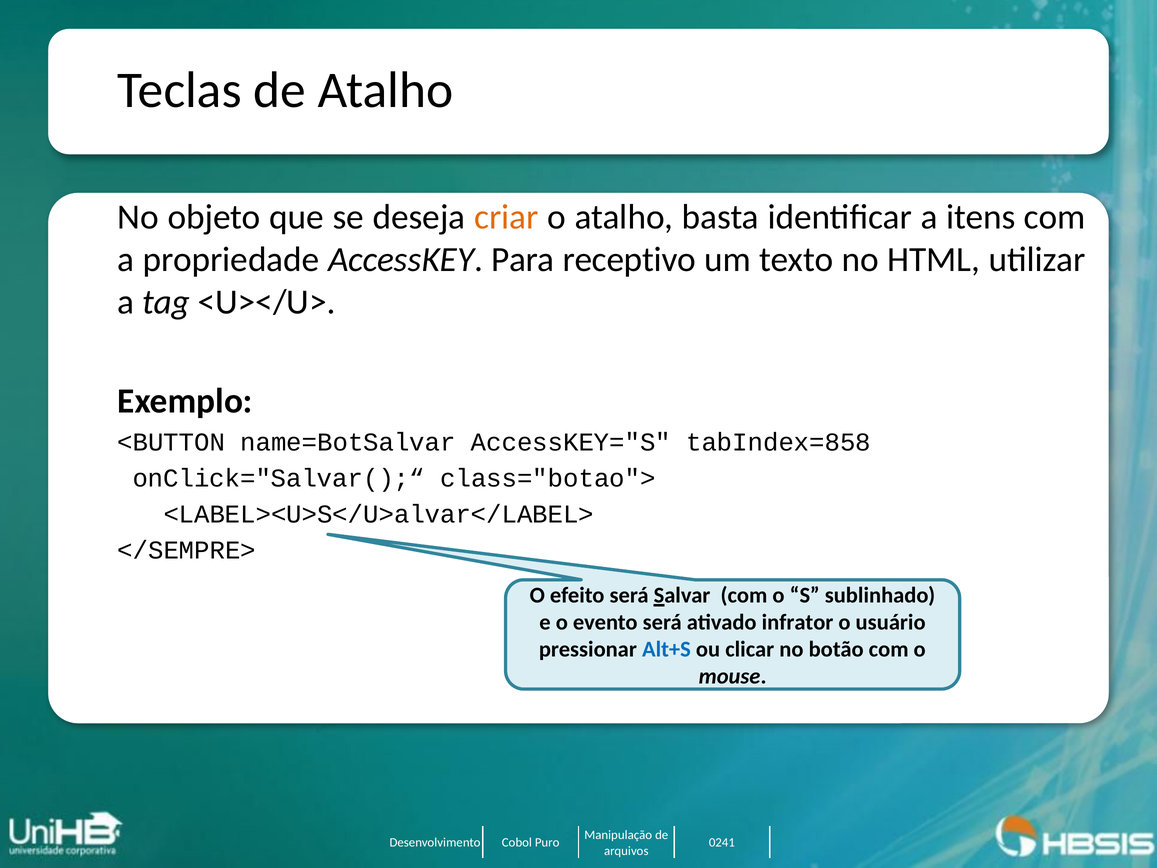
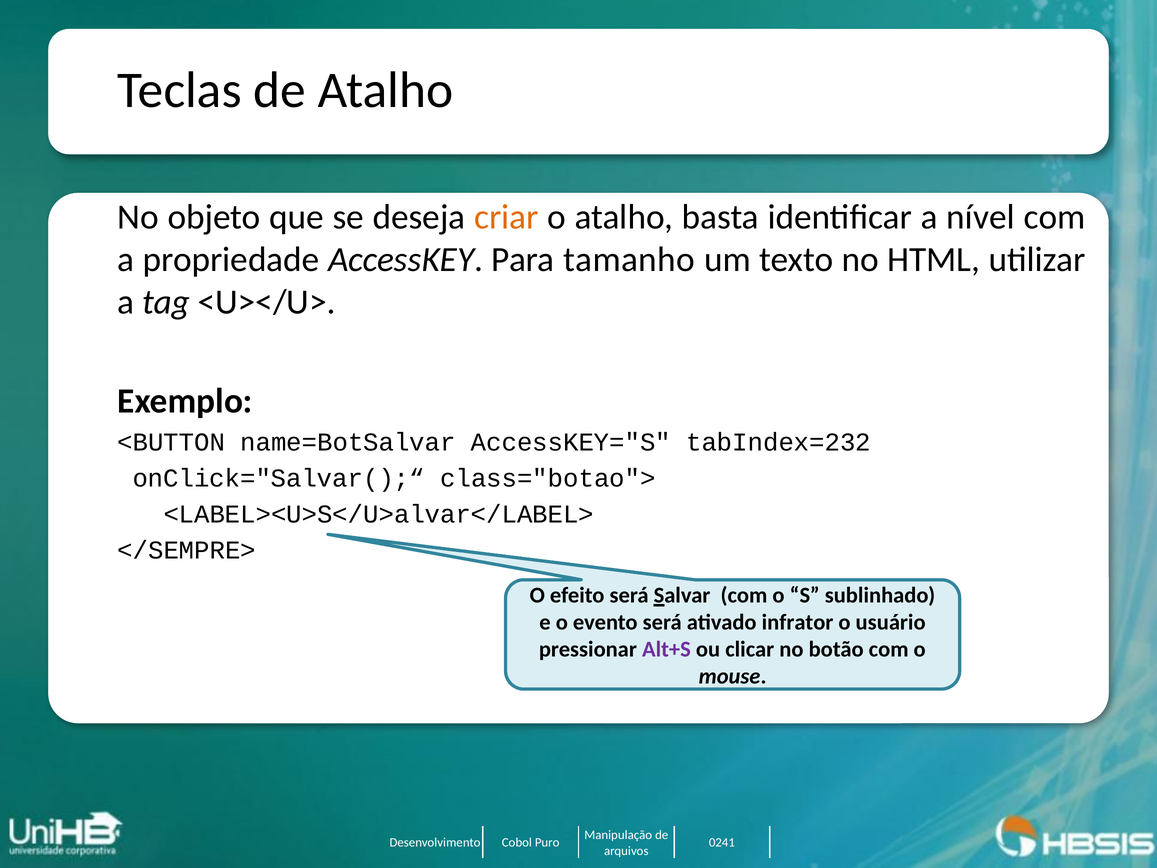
itens: itens -> nível (981, 217)
receptivo: receptivo -> tamanho (629, 260)
tabIndex=858: tabIndex=858 -> tabIndex=232 (779, 442)
Alt+S colour: blue -> purple (666, 649)
